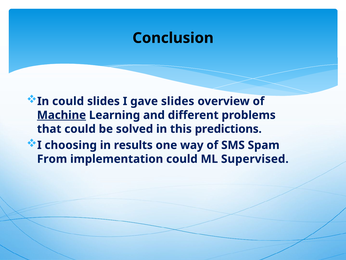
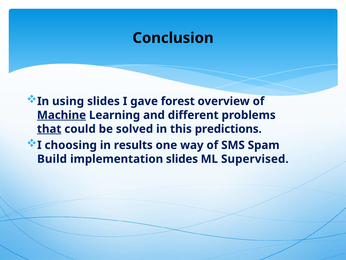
In could: could -> using (68, 101)
gave slides: slides -> forest (178, 101)
that underline: none -> present (49, 129)
From: From -> Build (52, 159)
implementation could: could -> slides (182, 159)
